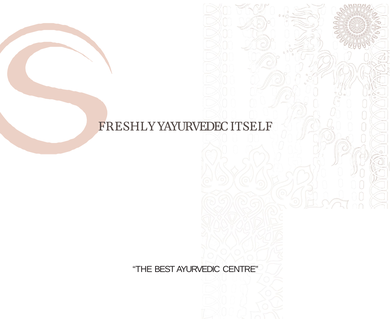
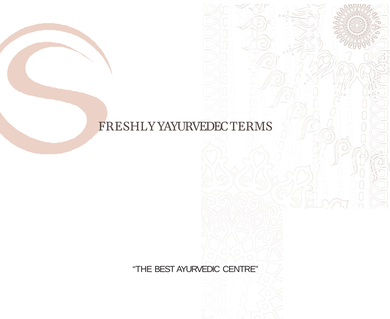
ITSELF: ITSELF -> TERMS (251, 127)
